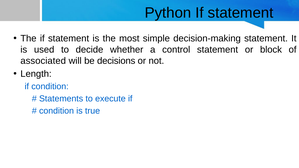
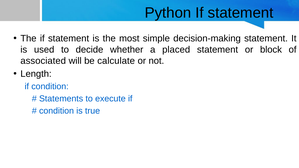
control: control -> placed (176, 50)
decisions: decisions -> calculate (116, 61)
